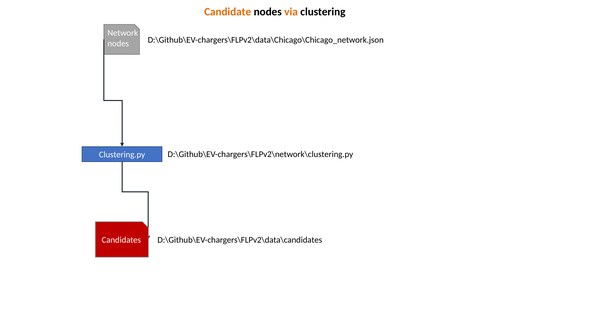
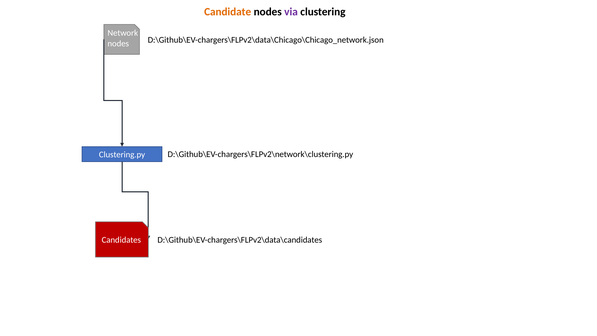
via colour: orange -> purple (291, 12)
